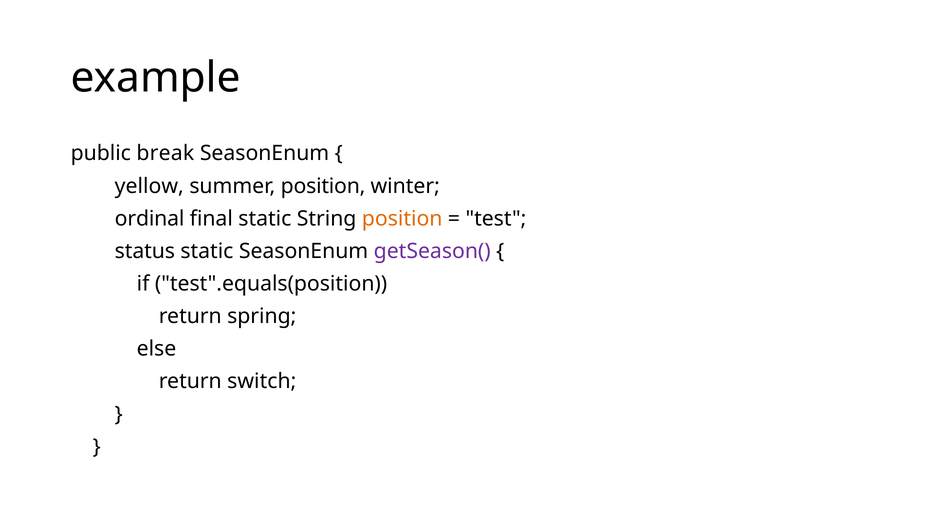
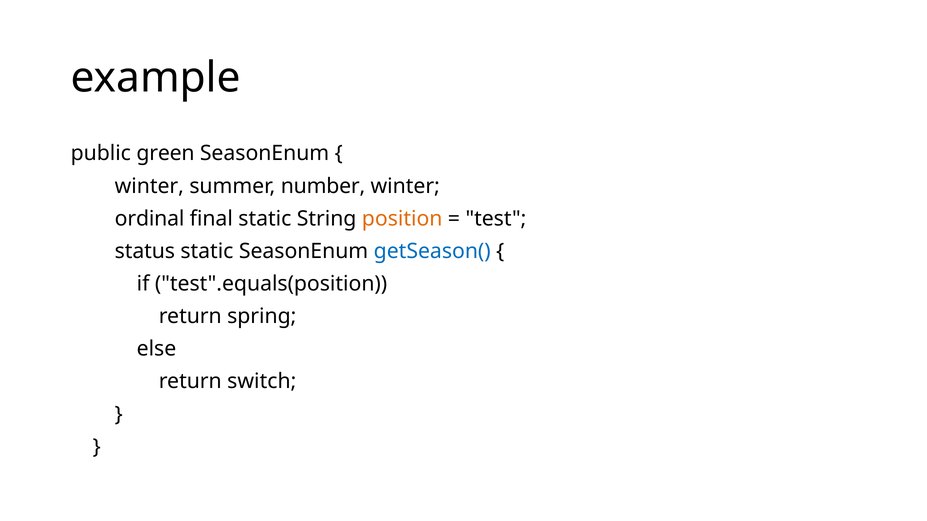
break: break -> green (166, 154)
yellow: yellow -> winter (149, 186)
summer position: position -> number (323, 186)
getSeason( colour: purple -> blue (432, 251)
